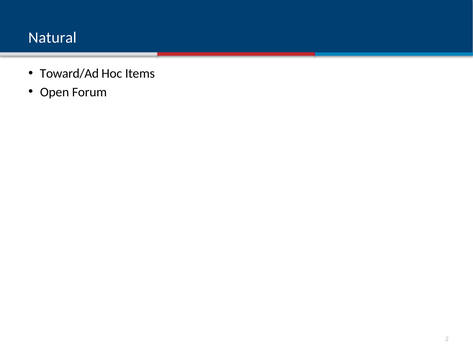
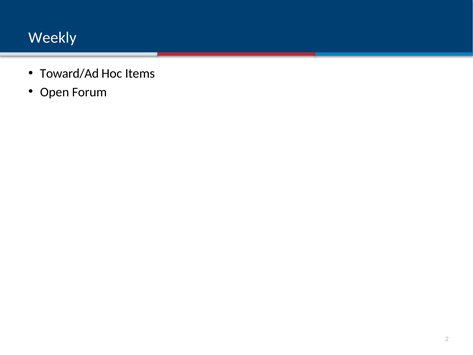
Natural: Natural -> Weekly (52, 38)
